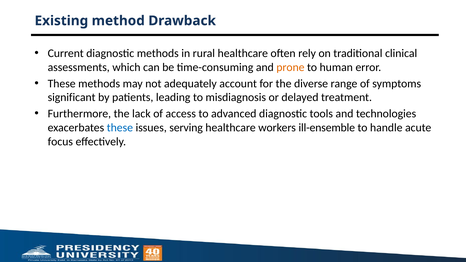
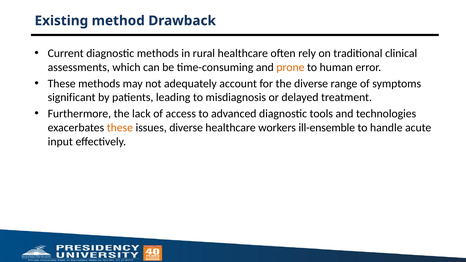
these colour: blue -> orange (120, 128)
issues serving: serving -> diverse (186, 128)
focus: focus -> input (60, 142)
